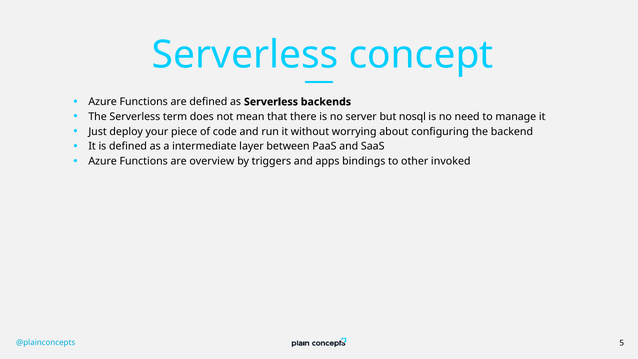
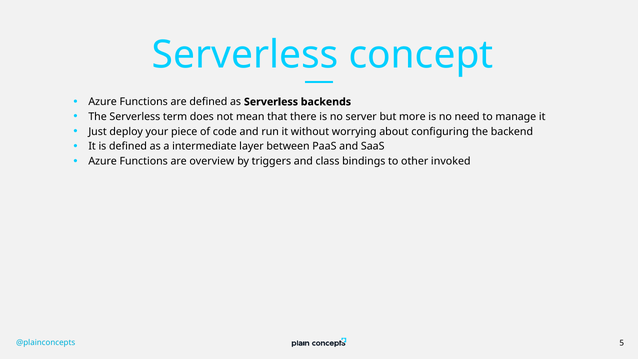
nosql: nosql -> more (412, 117)
apps: apps -> class (328, 161)
